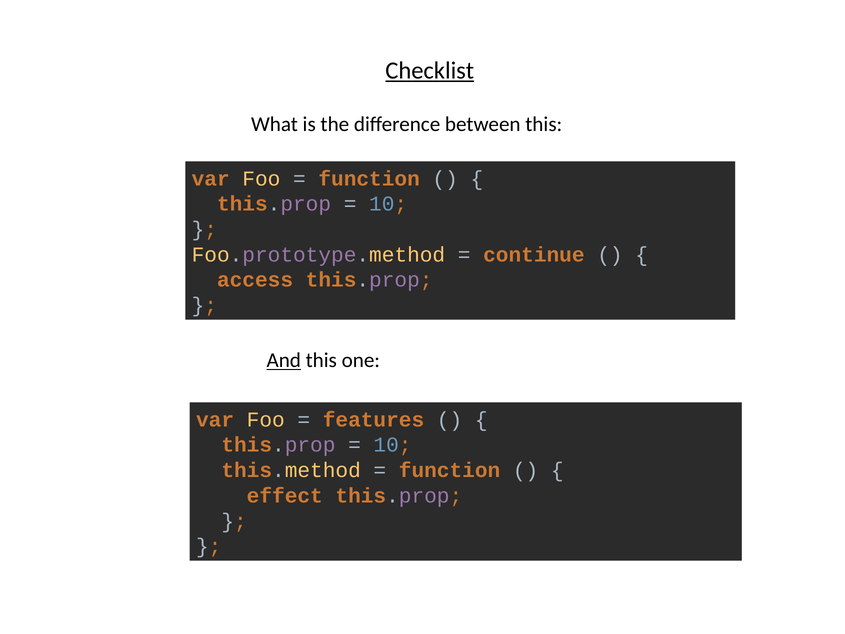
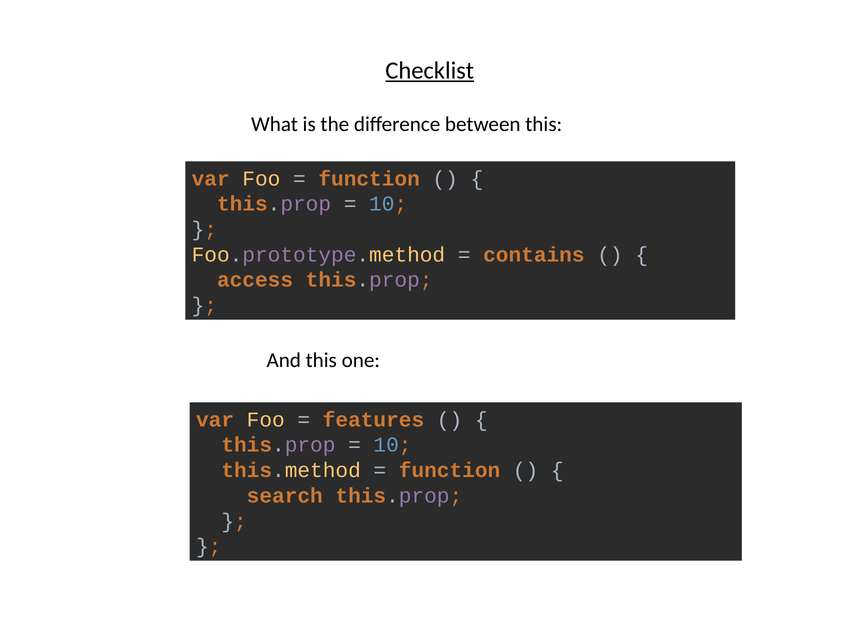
continue: continue -> contains (534, 255)
And underline: present -> none (284, 360)
effect: effect -> search (285, 495)
